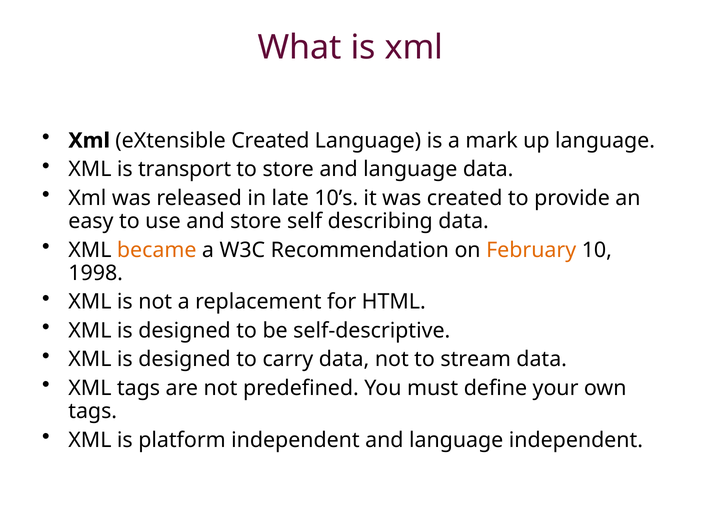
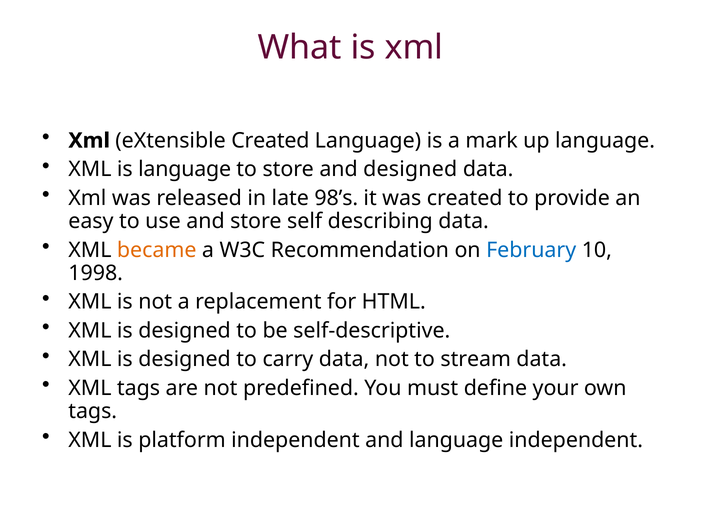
is transport: transport -> language (185, 169)
store and language: language -> designed (410, 169)
10’s: 10’s -> 98’s (336, 198)
February colour: orange -> blue (531, 250)
